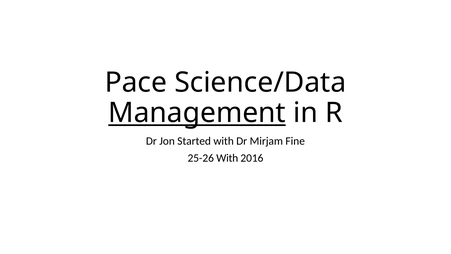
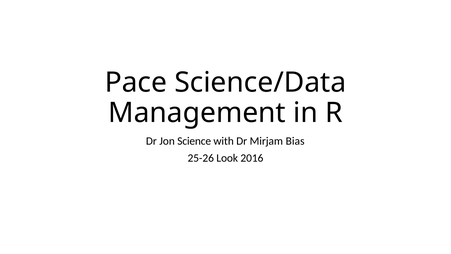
Management underline: present -> none (197, 113)
Started: Started -> Science (194, 141)
Fine: Fine -> Bias (295, 141)
25-26 With: With -> Look (227, 158)
